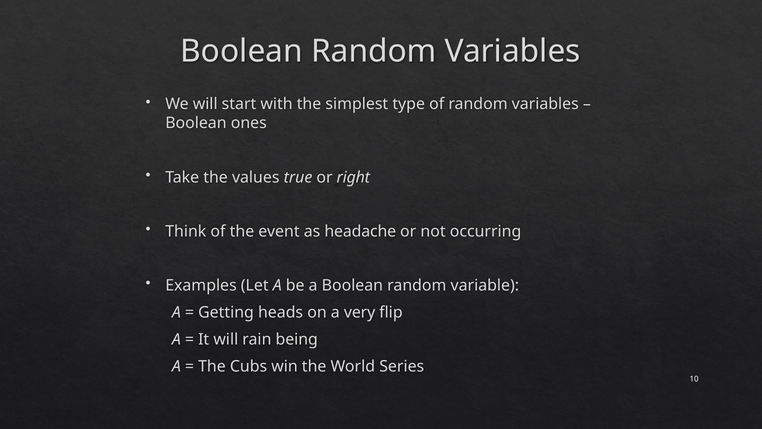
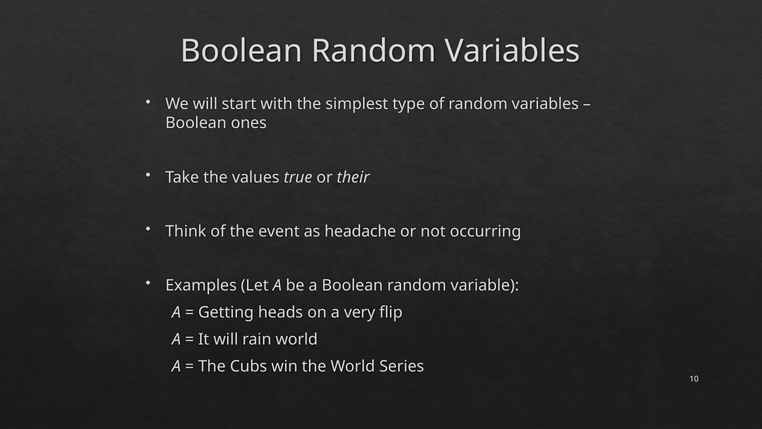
right: right -> their (353, 177)
rain being: being -> world (297, 339)
